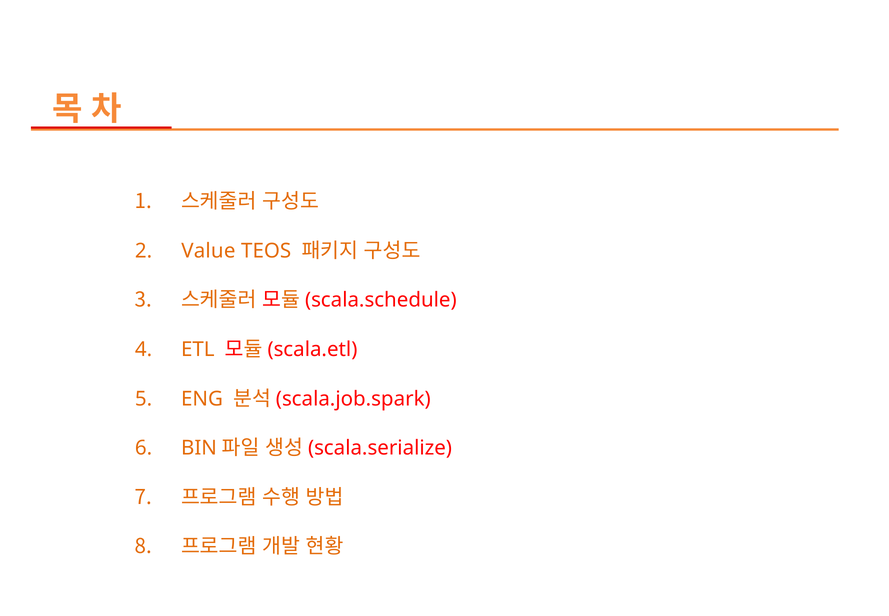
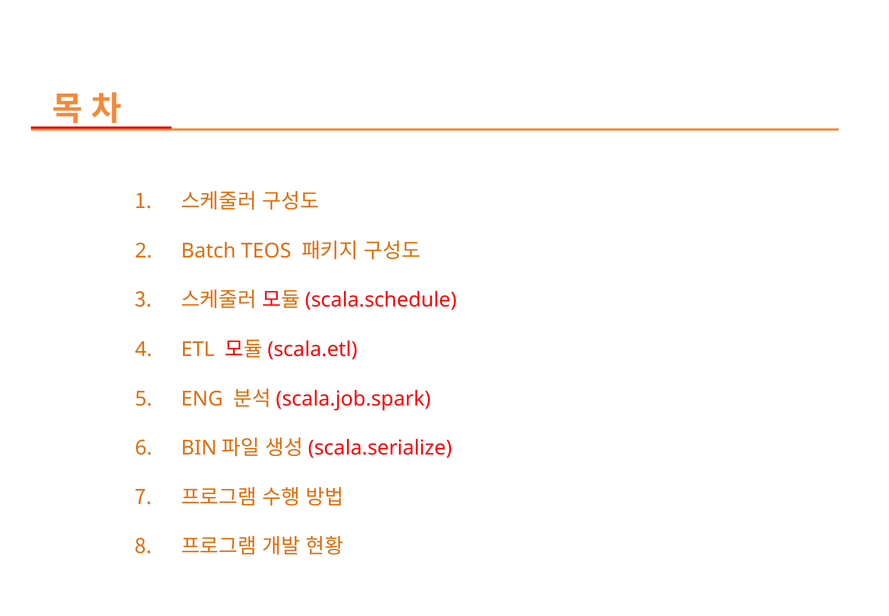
Value: Value -> Batch (208, 251)
